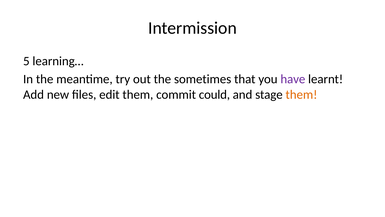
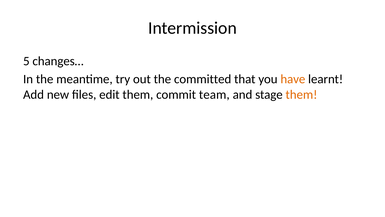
learning…: learning… -> changes… (58, 61)
sometimes: sometimes -> committed (203, 79)
have colour: purple -> orange (293, 79)
could: could -> team (214, 94)
